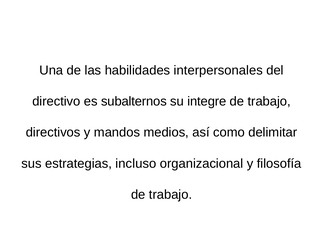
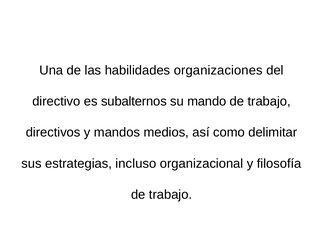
interpersonales: interpersonales -> organizaciones (218, 70)
integre: integre -> mando (207, 101)
